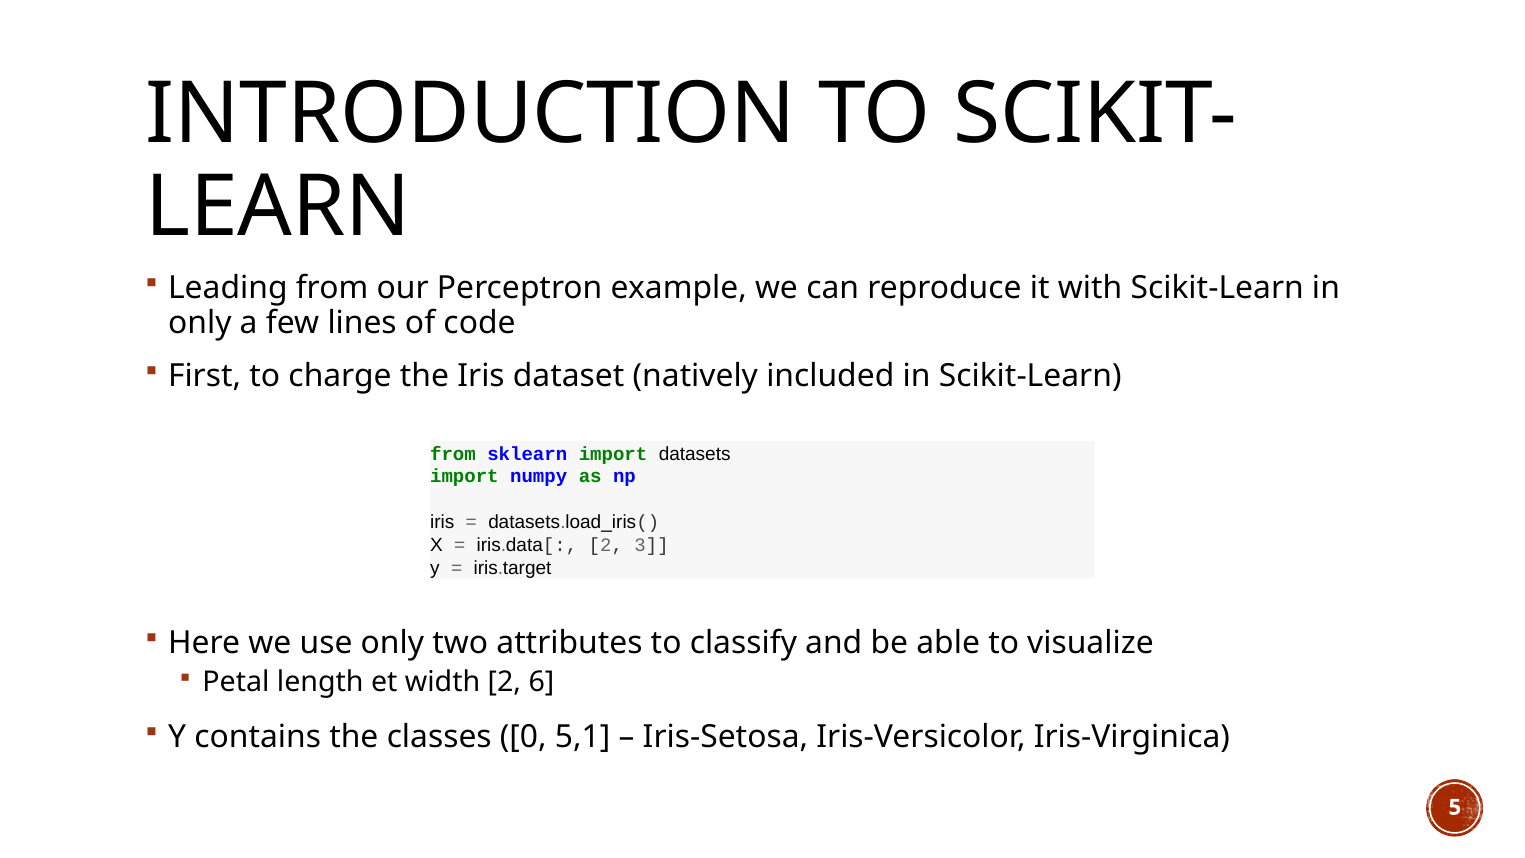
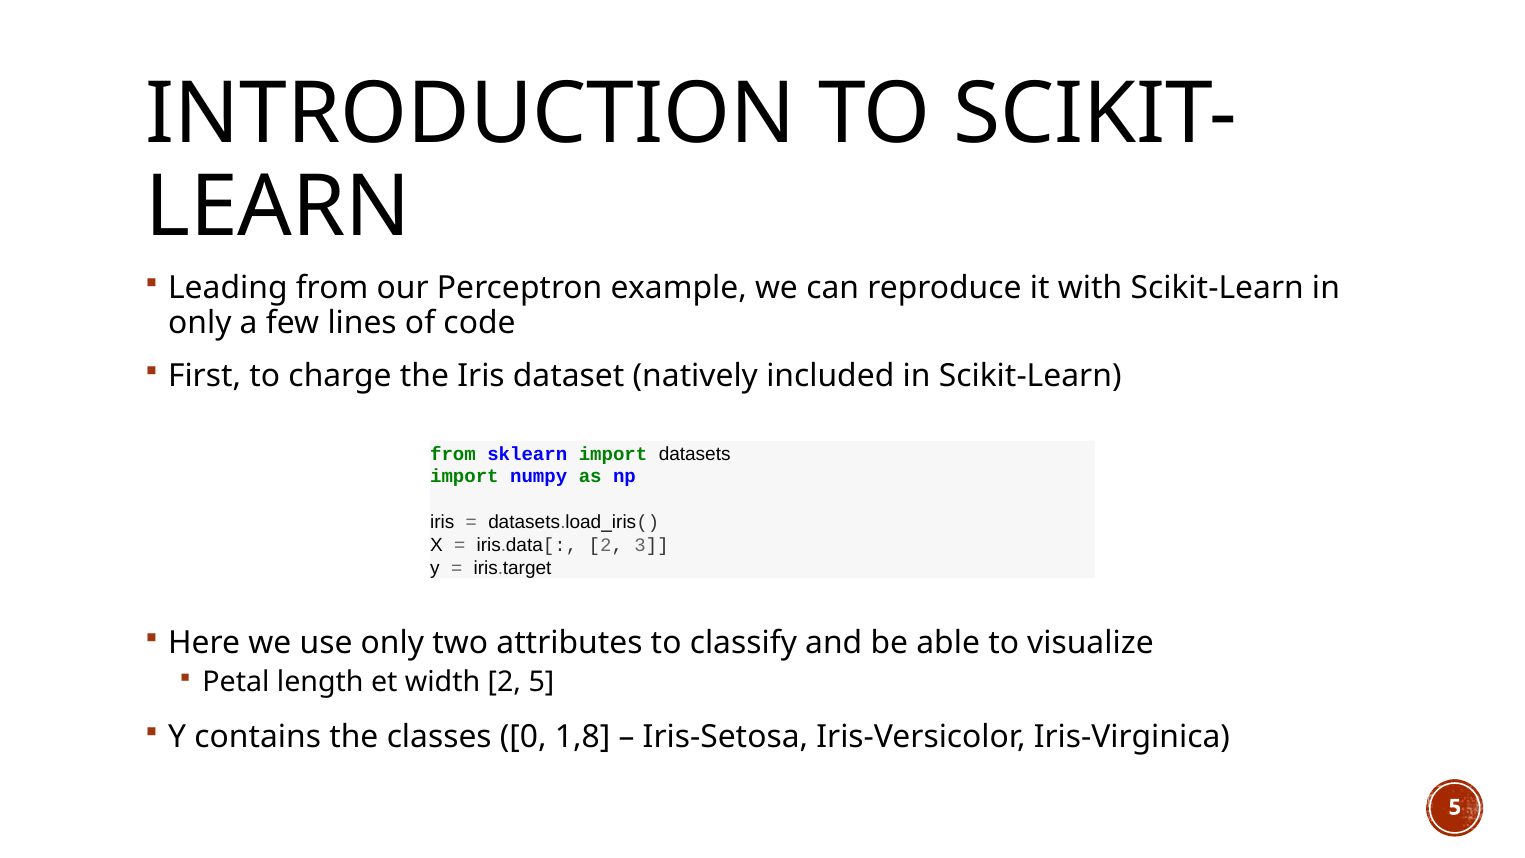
2 6: 6 -> 5 (541, 682)
5,1: 5,1 -> 1,8 (583, 737)
